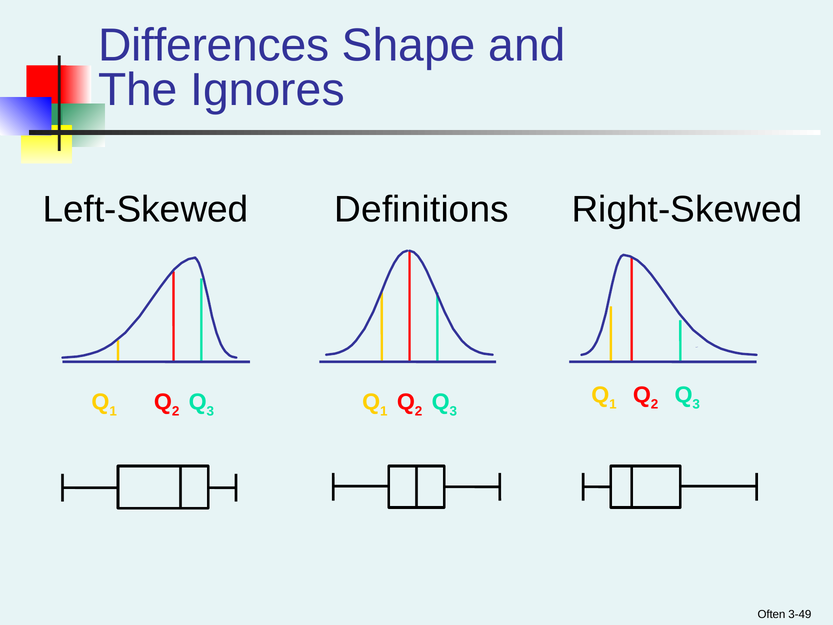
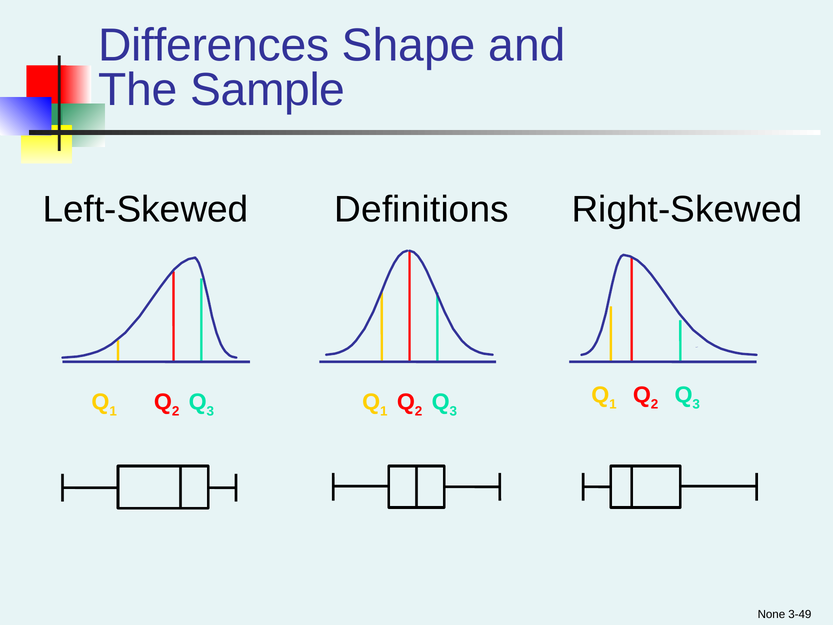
Ignores: Ignores -> Sample (268, 90)
Often: Often -> None (771, 614)
